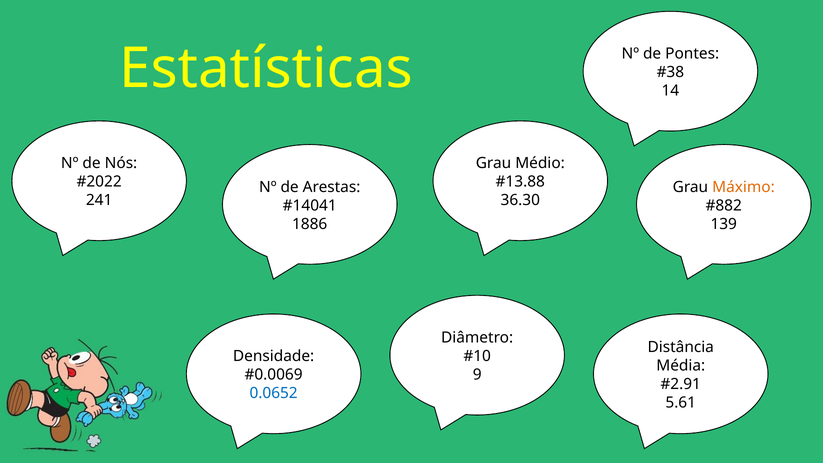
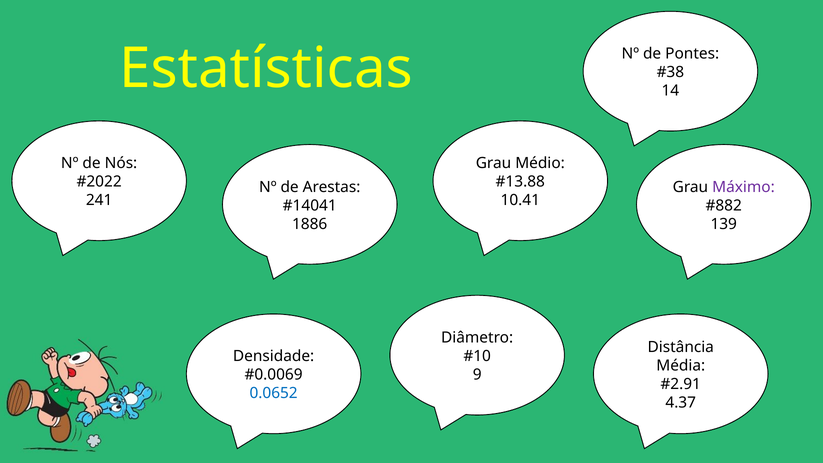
Máximo colour: orange -> purple (743, 187)
36.30: 36.30 -> 10.41 (520, 200)
5.61: 5.61 -> 4.37 (681, 403)
